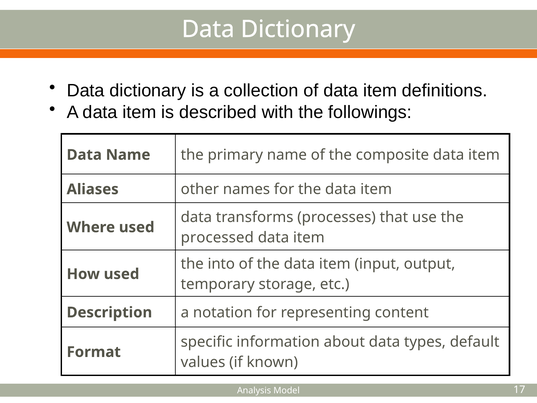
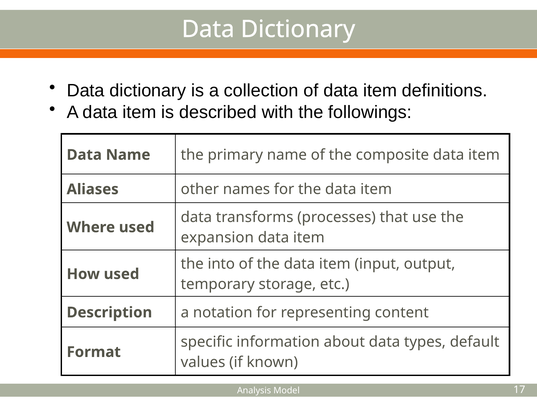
processed: processed -> expansion (217, 237)
